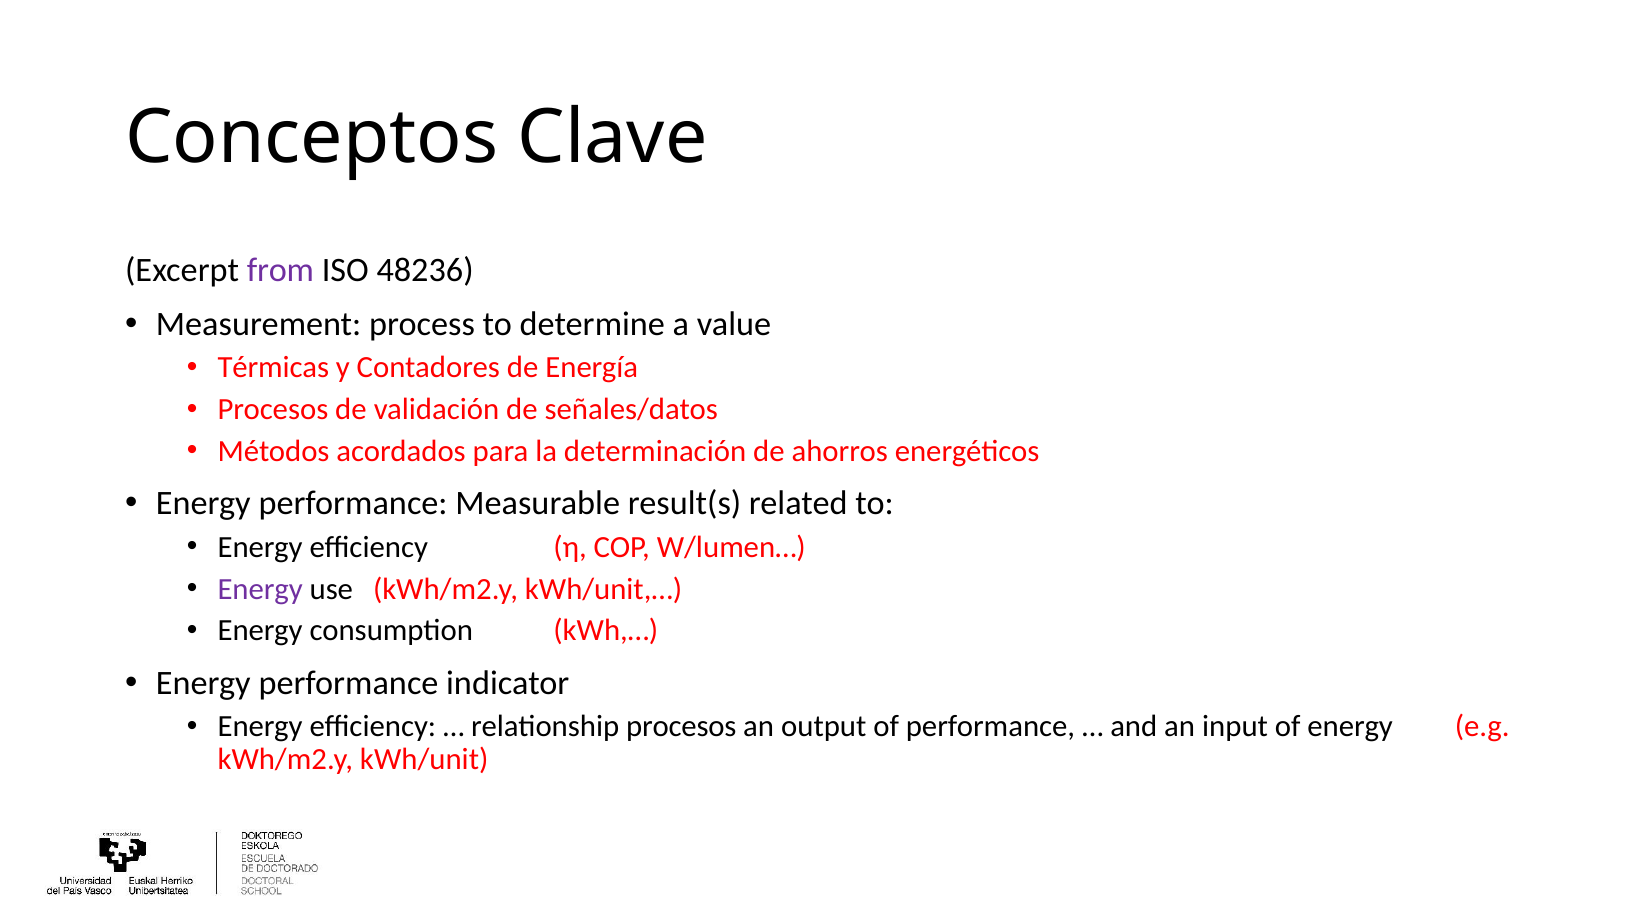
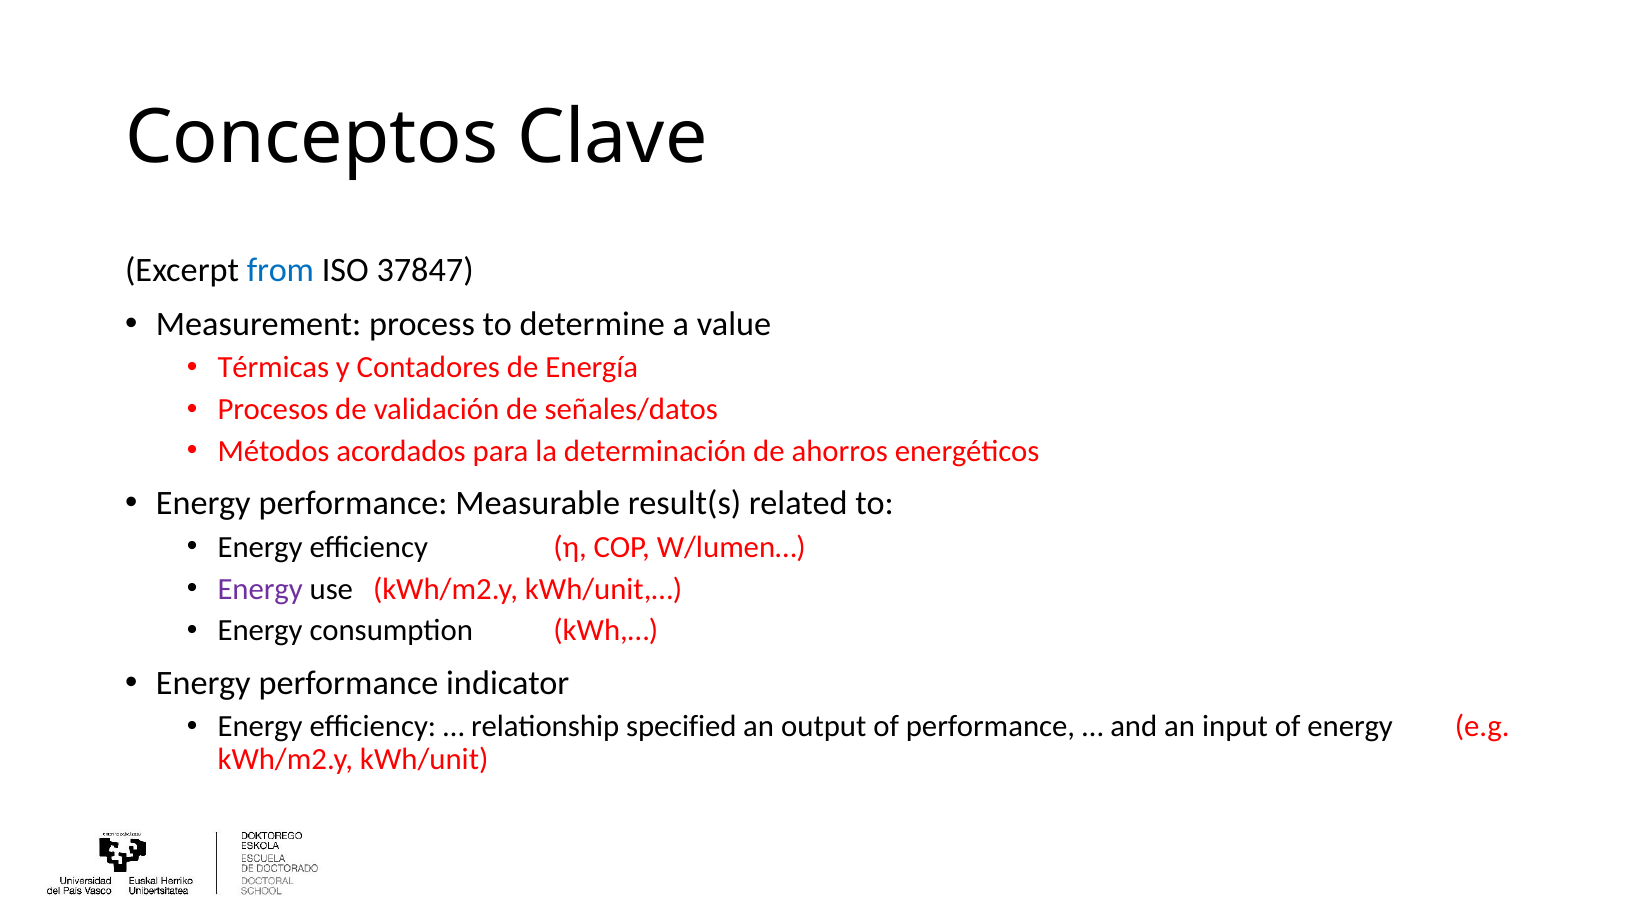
from colour: purple -> blue (280, 270)
48236: 48236 -> 37847 (425, 270)
relationship procesos: procesos -> specified (681, 727)
